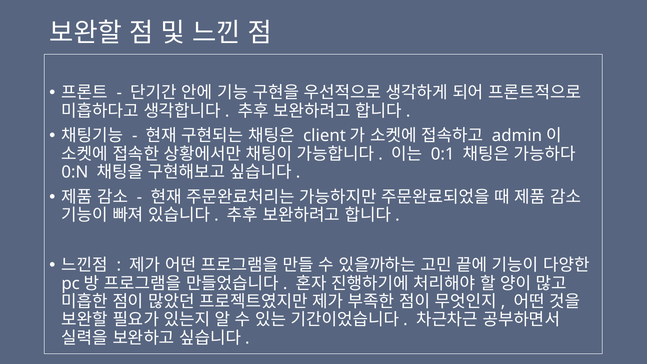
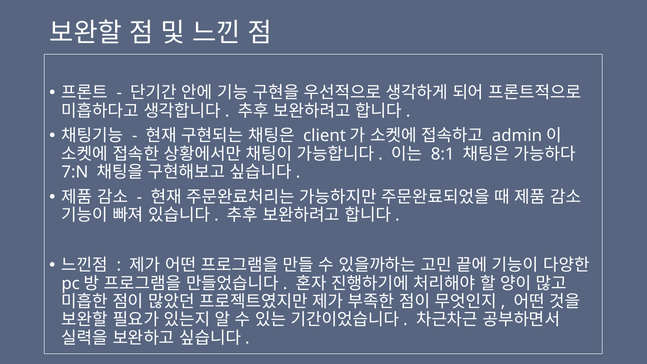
0:1: 0:1 -> 8:1 (443, 154)
0:N: 0:N -> 7:N (75, 172)
